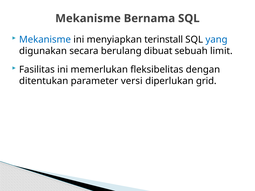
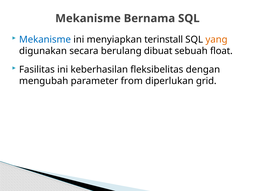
yang colour: blue -> orange (217, 40)
limit: limit -> float (221, 51)
memerlukan: memerlukan -> keberhasilan (99, 70)
ditentukan: ditentukan -> mengubah (44, 81)
versi: versi -> from (132, 81)
